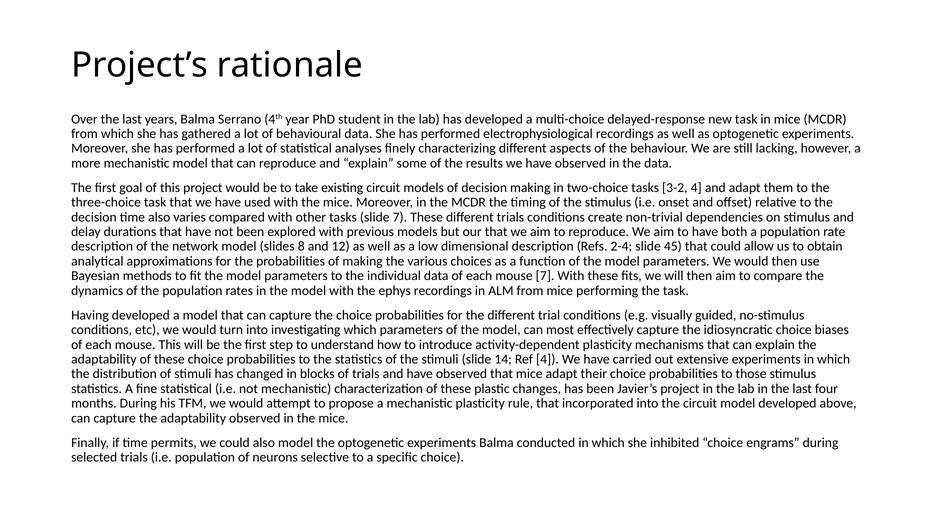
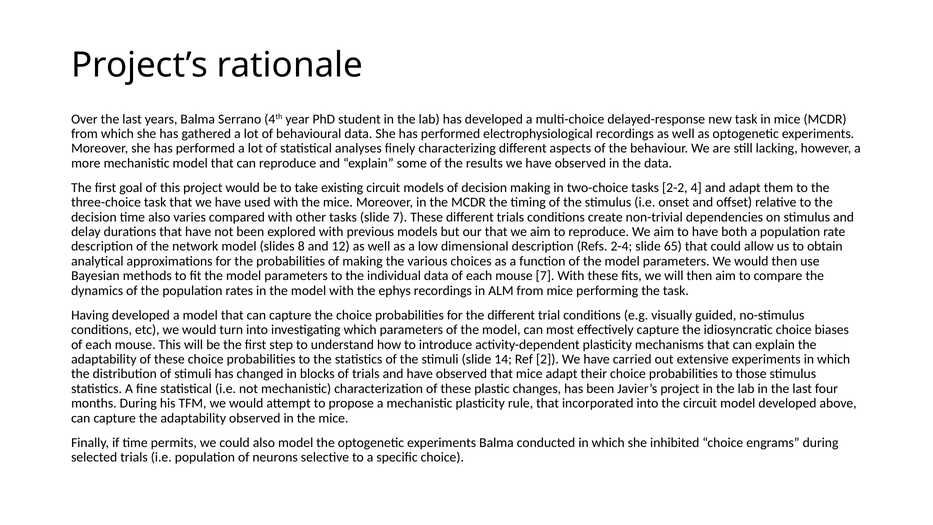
3-2: 3-2 -> 2-2 (675, 188)
45: 45 -> 65 (673, 246)
Ref 4: 4 -> 2 (547, 359)
